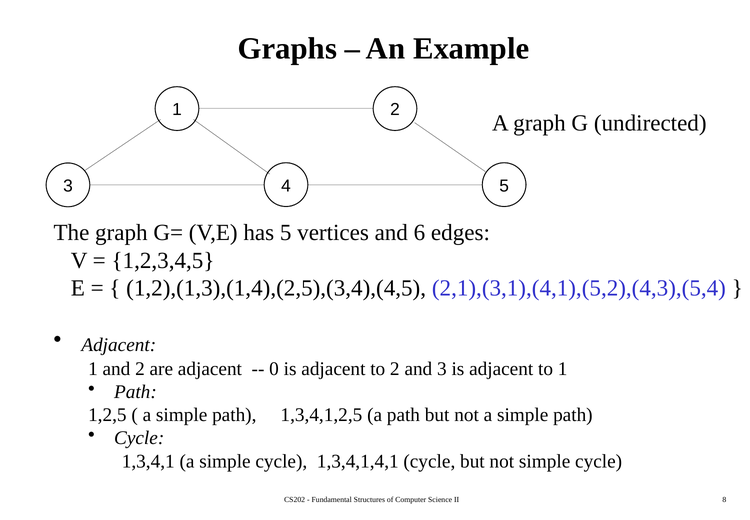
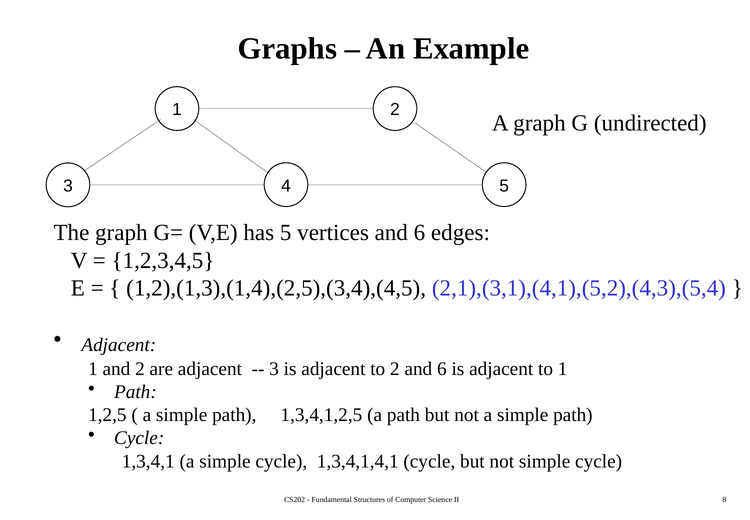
0: 0 -> 3 (274, 368)
2 and 3: 3 -> 6 (442, 368)
